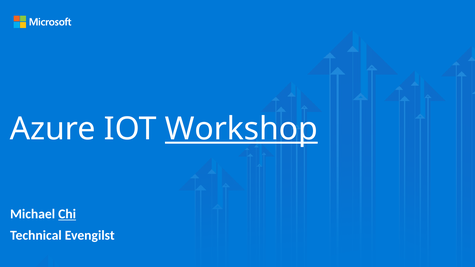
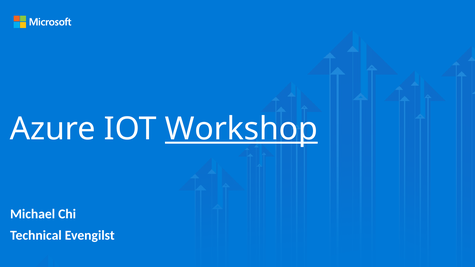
Chi underline: present -> none (67, 214)
